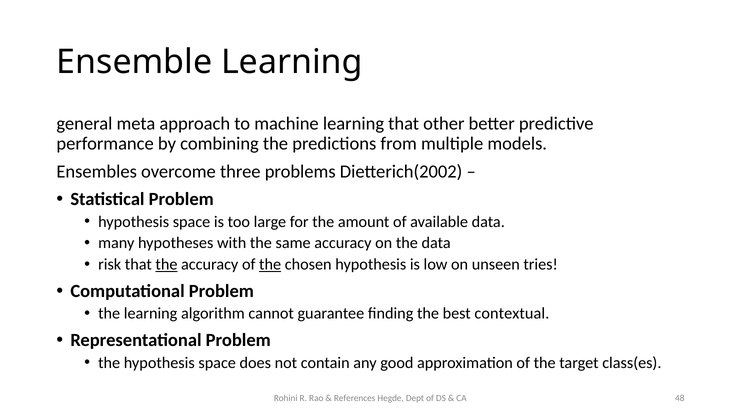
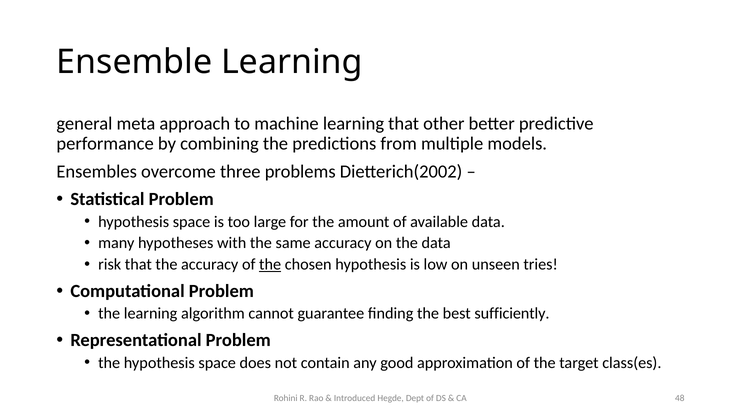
the underline: present -> none (166, 264)
contextual: contextual -> sufficiently (512, 313)
References: References -> Introduced (355, 398)
